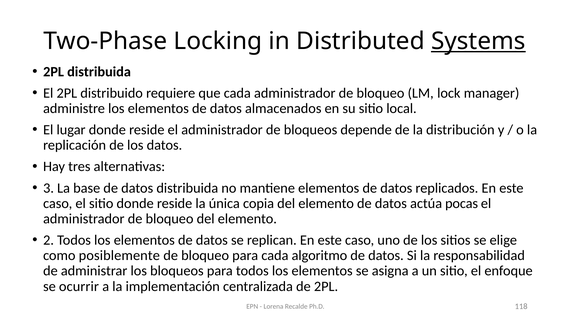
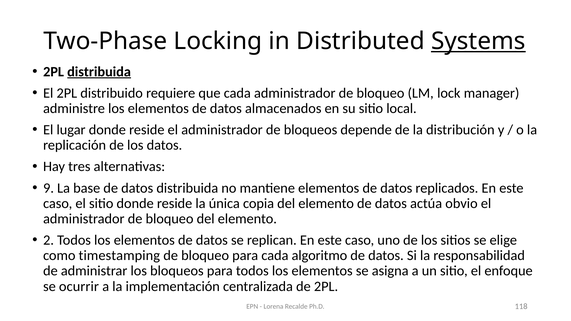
distribuida underline: none -> present (99, 72)
3: 3 -> 9 (49, 188)
pocas: pocas -> obvio (461, 203)
posiblemente: posiblemente -> timestamping (119, 256)
